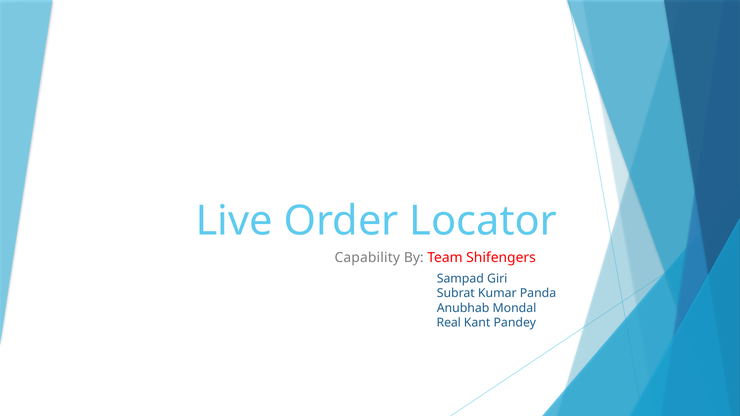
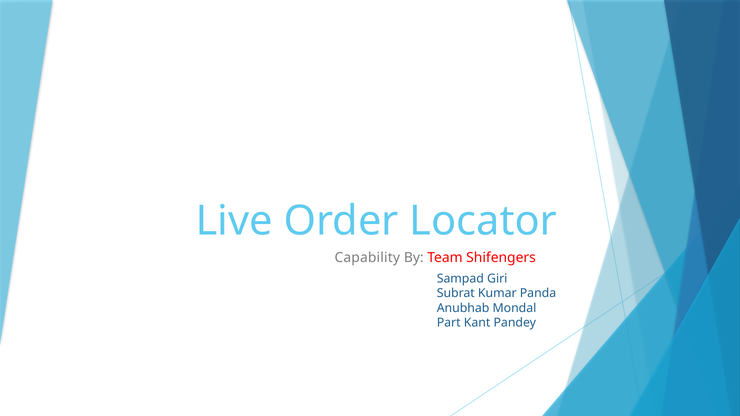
Real: Real -> Part (449, 323)
